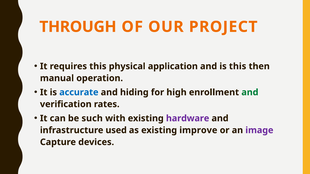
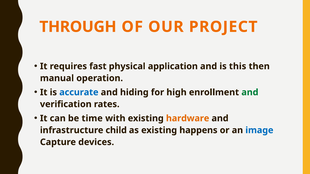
requires this: this -> fast (98, 66)
such: such -> time (92, 119)
hardware colour: purple -> orange (188, 119)
used: used -> child (116, 130)
improve: improve -> happens (198, 130)
image colour: purple -> blue (259, 130)
